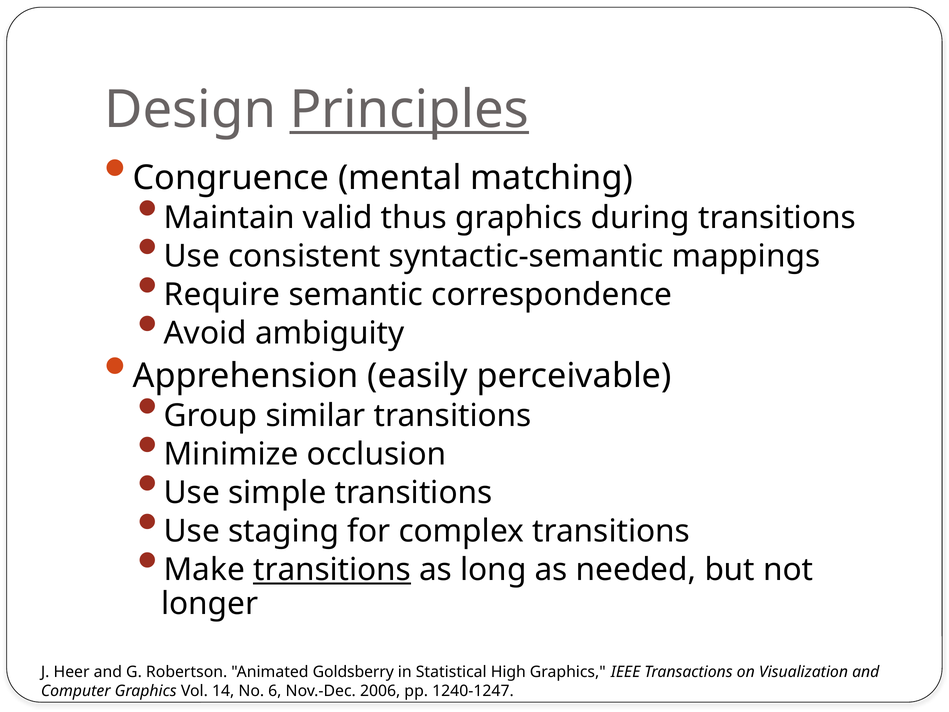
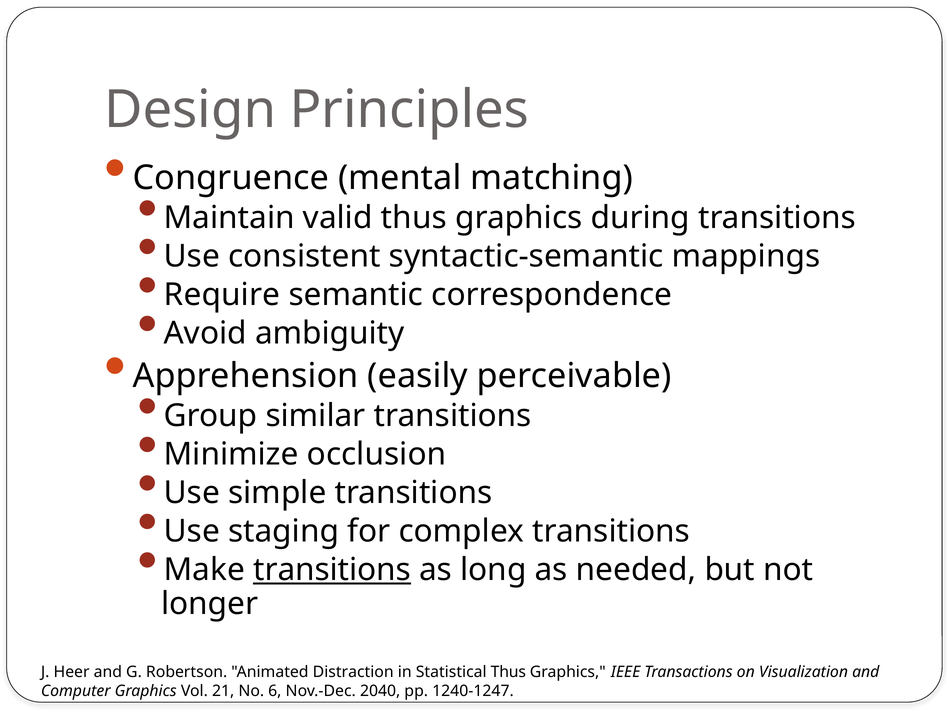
Principles underline: present -> none (409, 110)
Goldsberry: Goldsberry -> Distraction (353, 672)
Statistical High: High -> Thus (508, 672)
14: 14 -> 21 (223, 691)
2006: 2006 -> 2040 (380, 691)
